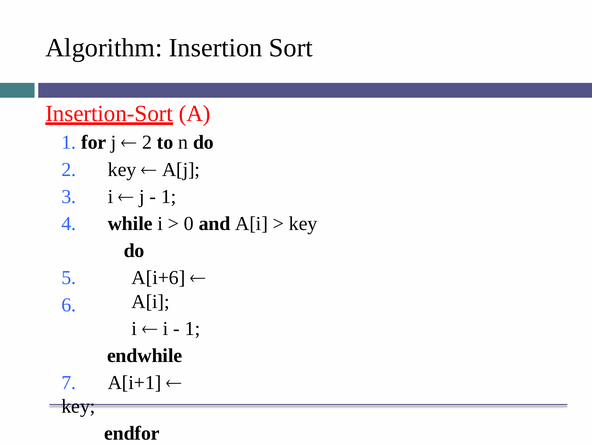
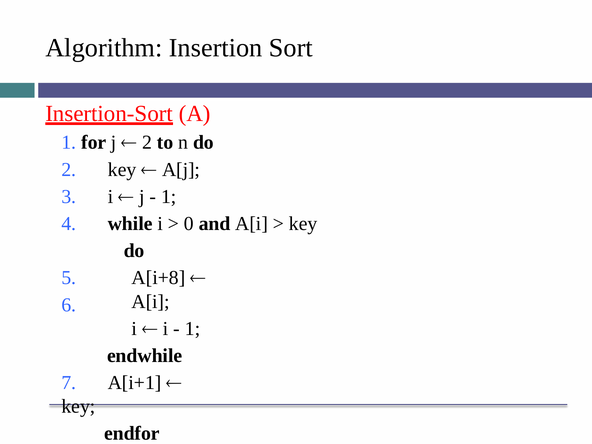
A[i+6: A[i+6 -> A[i+8 (158, 278)
